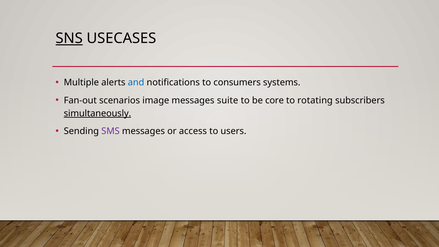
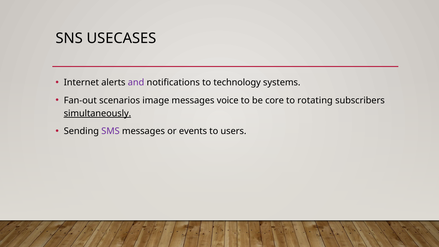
SNS underline: present -> none (69, 38)
Multiple: Multiple -> Internet (81, 83)
and colour: blue -> purple (136, 83)
consumers: consumers -> technology (237, 83)
suite: suite -> voice (228, 100)
access: access -> events (193, 131)
